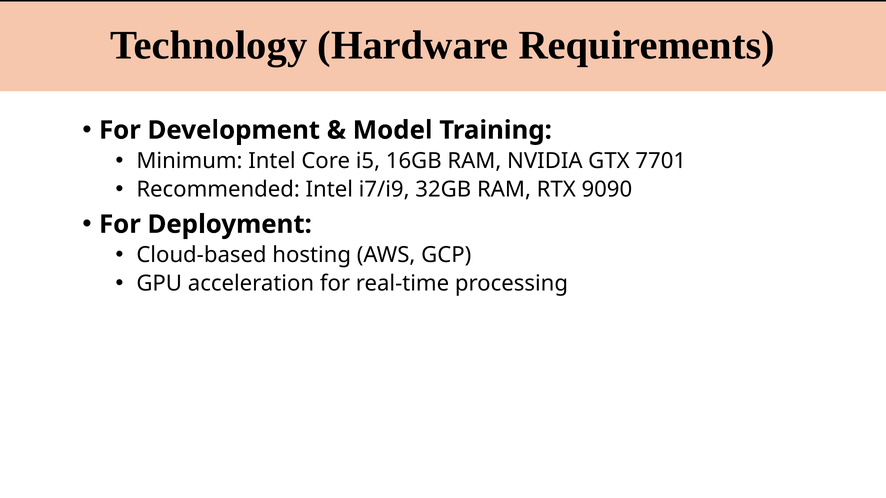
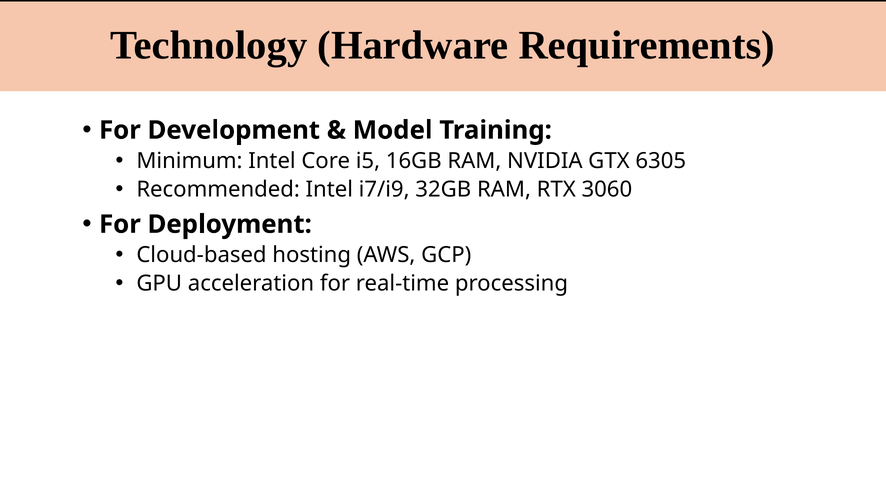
7701: 7701 -> 6305 (661, 161)
9090: 9090 -> 3060 (607, 189)
